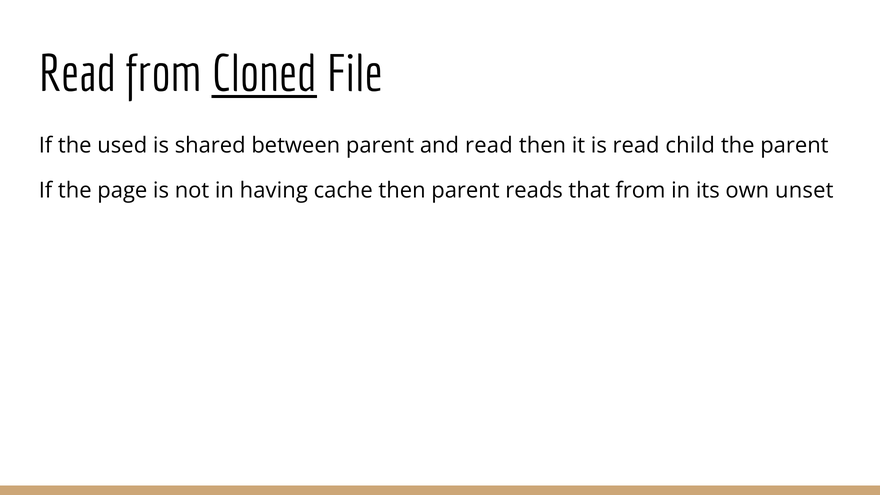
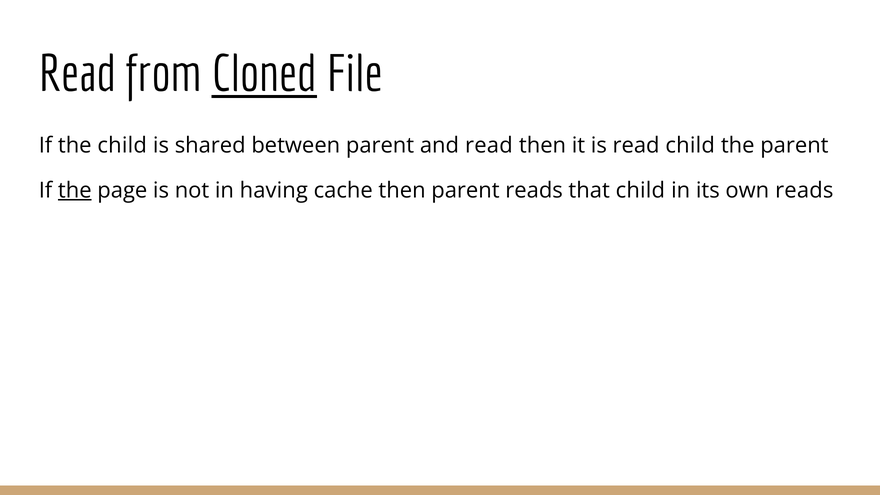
the used: used -> child (122, 145)
the underline: none -> present (75, 190)
that from: from -> child (640, 190)
own unset: unset -> reads (804, 190)
